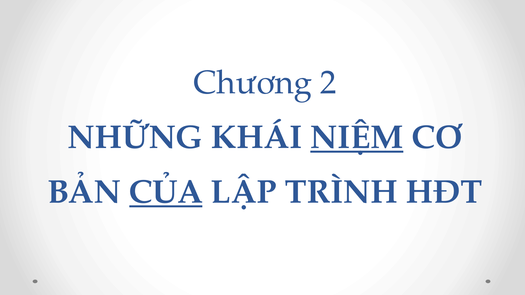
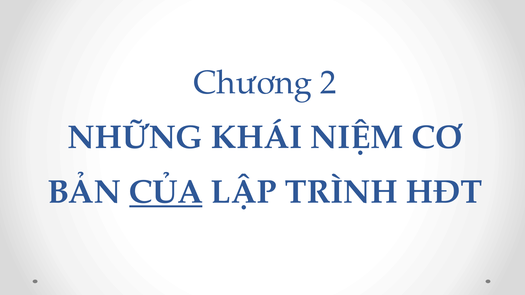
NIỆM underline: present -> none (357, 138)
